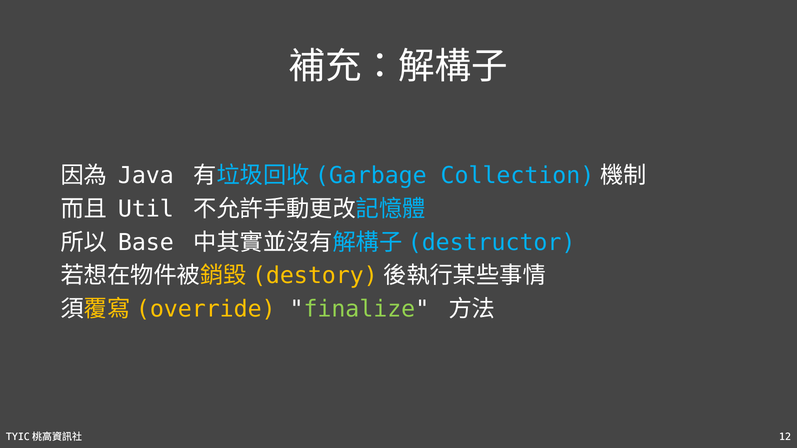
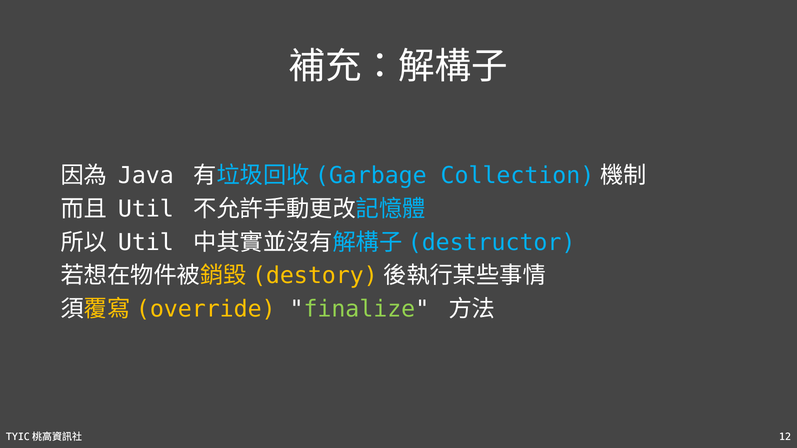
Base: Base -> Util (146, 243)
